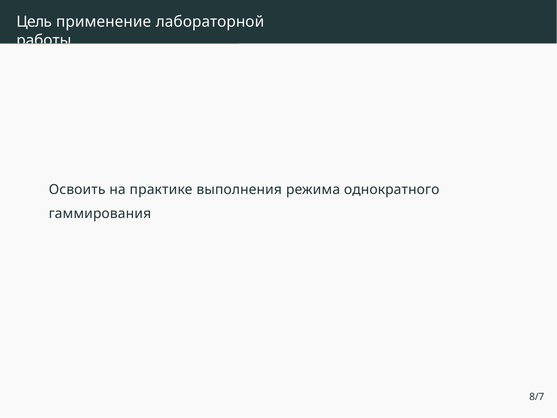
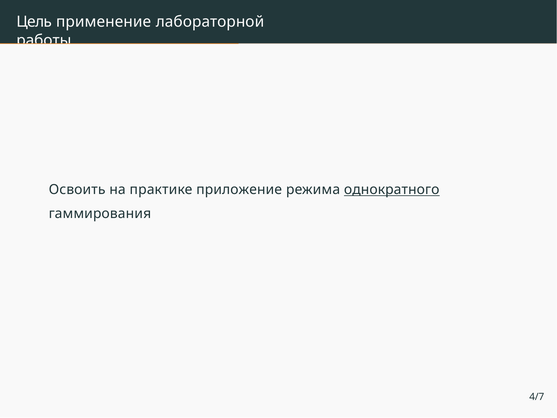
выполнения: выполнения -> приложение (239, 190)
однократного underline: none -> present (392, 190)
8/7: 8/7 -> 4/7 (537, 397)
